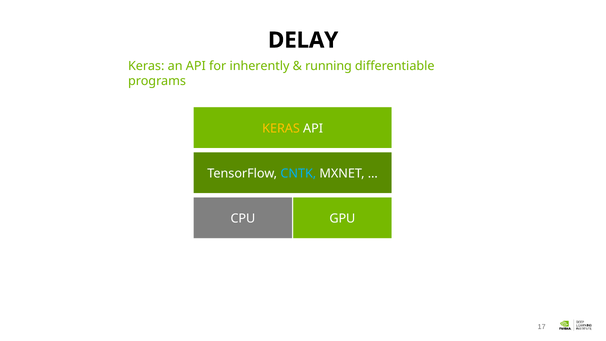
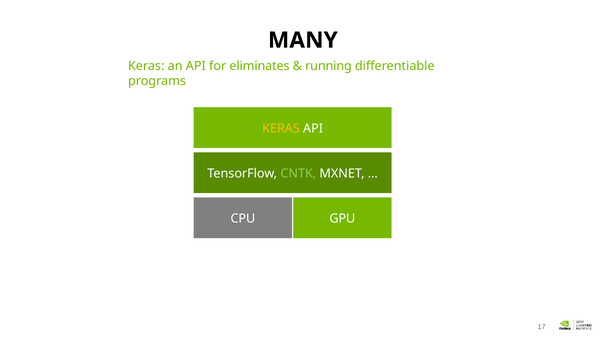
DELAY: DELAY -> MANY (303, 40)
inherently: inherently -> eliminates (260, 66)
CNTK colour: light blue -> light green (298, 173)
